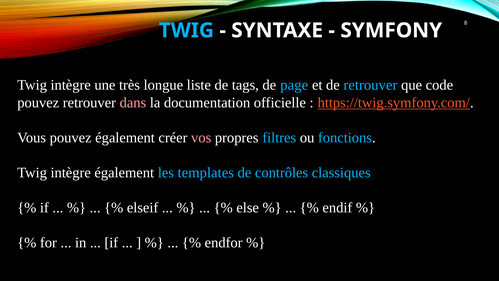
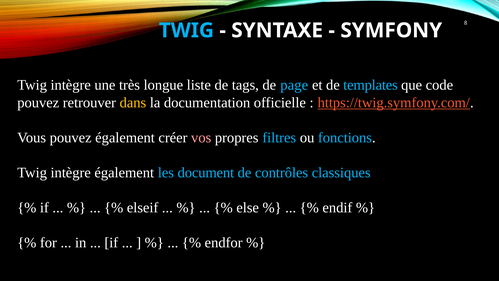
de retrouver: retrouver -> templates (371, 85)
dans colour: pink -> yellow (133, 103)
templates: templates -> document (206, 172)
